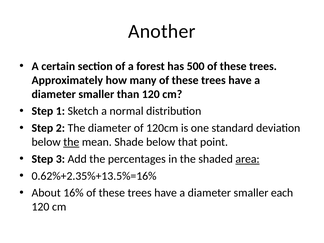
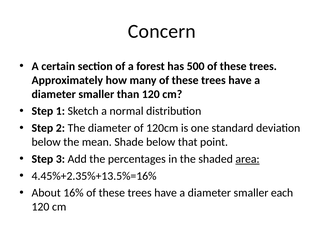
Another: Another -> Concern (162, 31)
the underline: present -> none (71, 142)
0.62%+2.35%+13.5%=16%: 0.62%+2.35%+13.5%=16% -> 4.45%+2.35%+13.5%=16% (94, 176)
